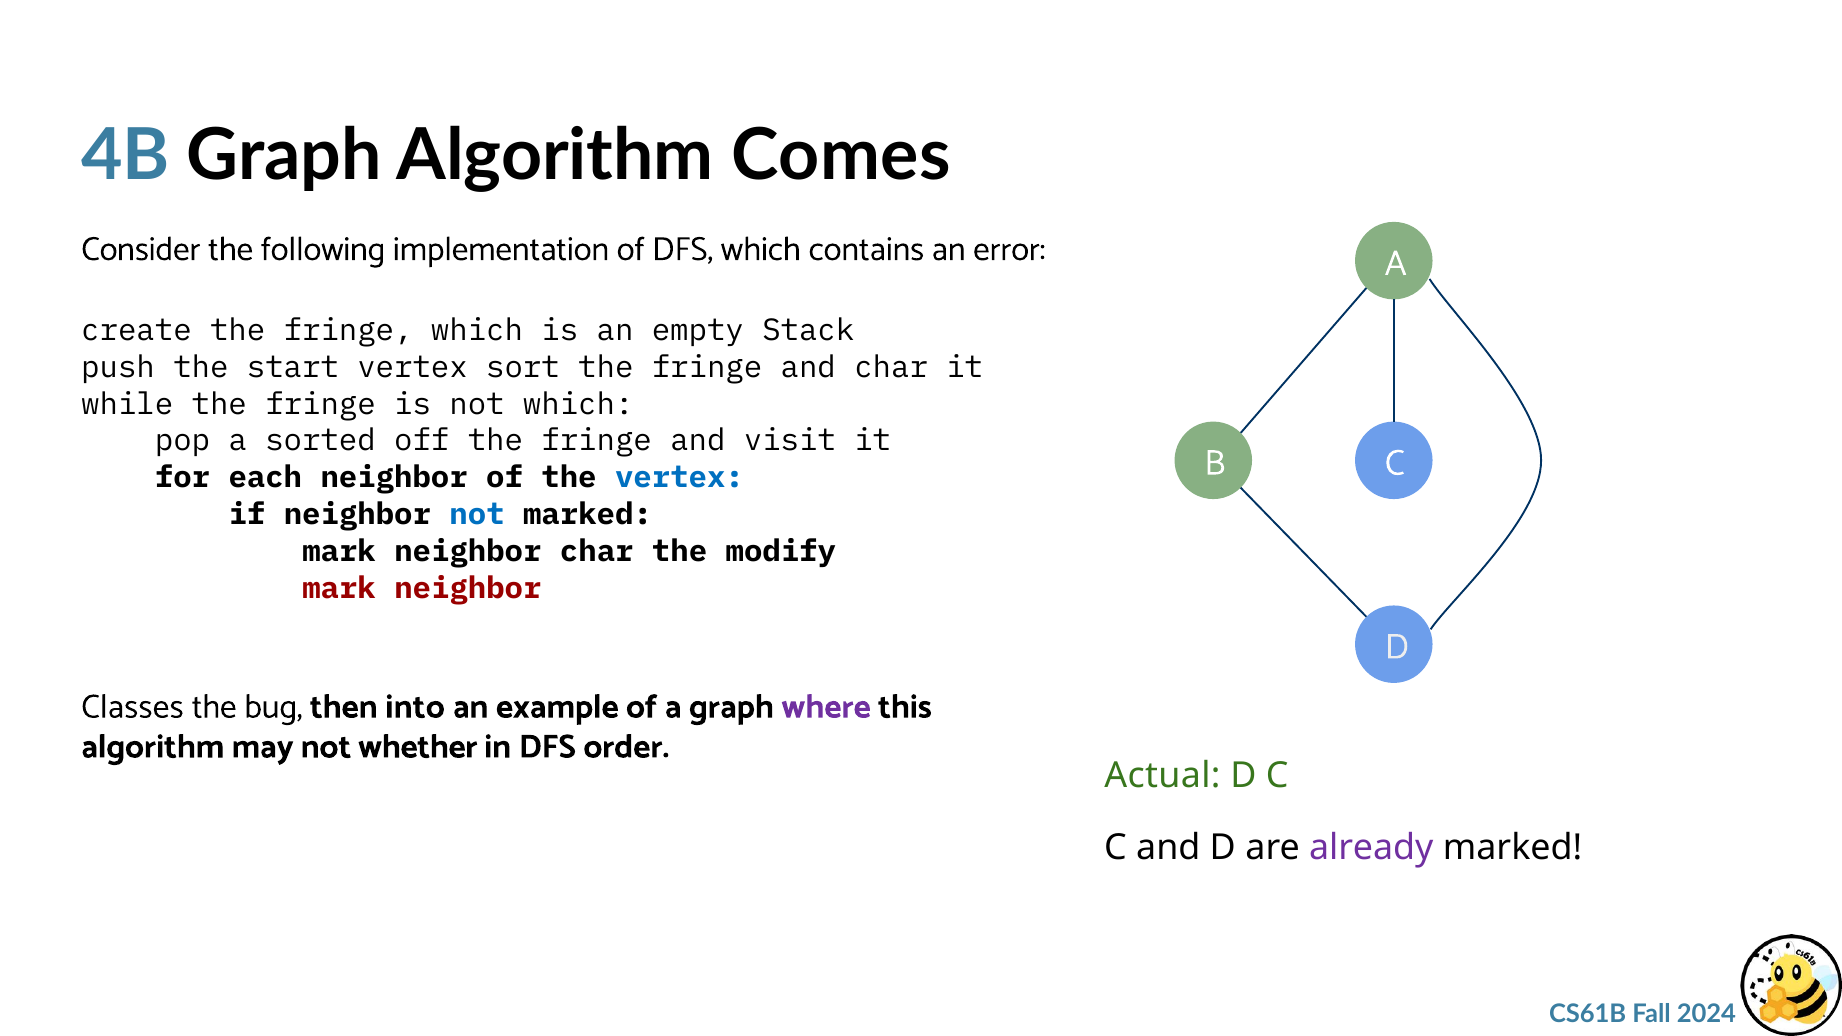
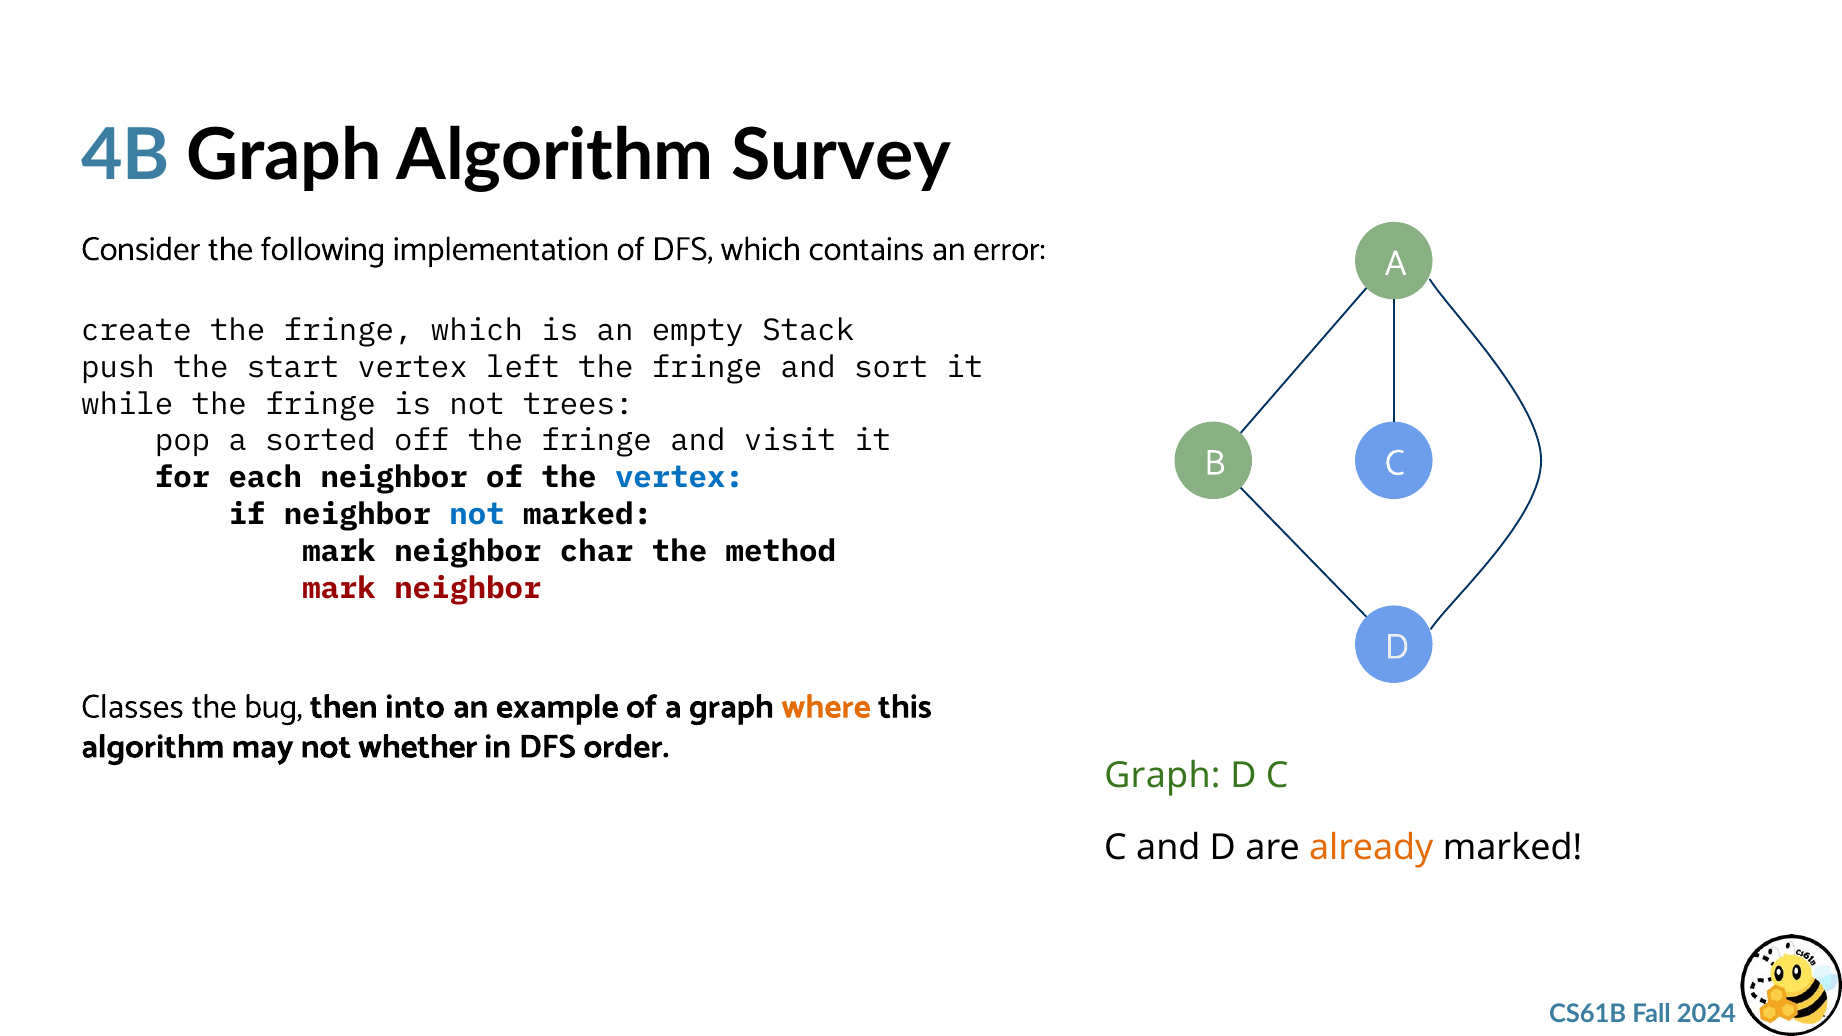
Comes: Comes -> Survey (841, 156)
sort: sort -> left (523, 367)
and char: char -> sort (891, 367)
not which: which -> trees (578, 404)
modify: modify -> method (781, 551)
where colour: purple -> orange (826, 707)
Actual: Actual -> Graph (1162, 776)
already colour: purple -> orange (1371, 848)
